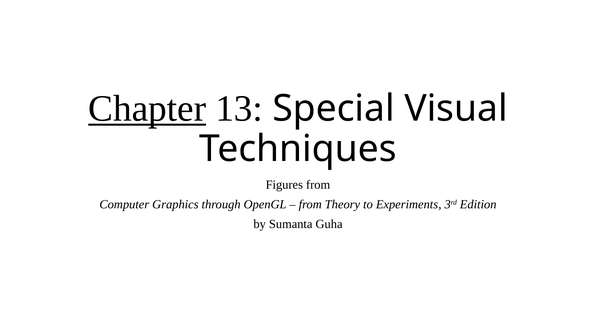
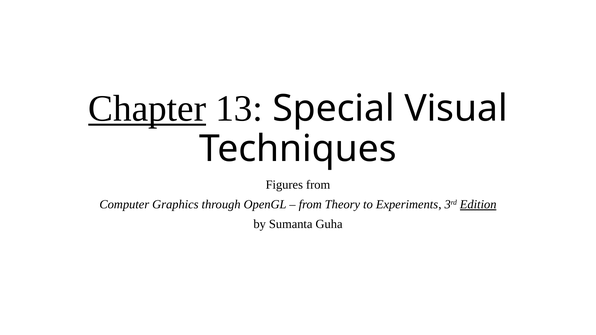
Edition underline: none -> present (478, 205)
